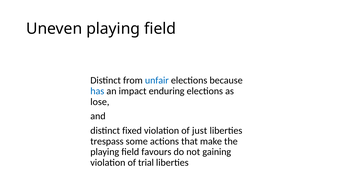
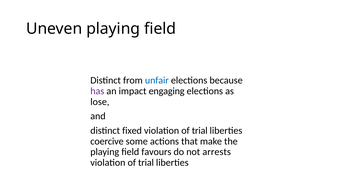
has colour: blue -> purple (97, 91)
enduring: enduring -> engaging (167, 91)
just: just -> trial (200, 131)
trespass: trespass -> coercive (107, 141)
gaining: gaining -> arrests (217, 152)
